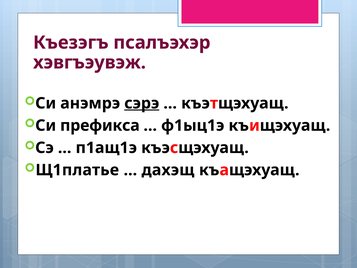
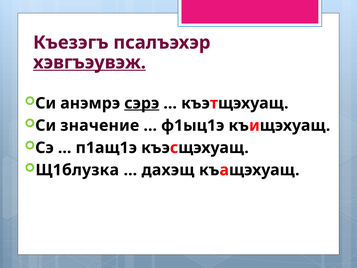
хэвгъэувэж underline: none -> present (89, 62)
префикса: префикса -> значение (100, 125)
Щ1платье: Щ1платье -> Щ1блузка (77, 170)
